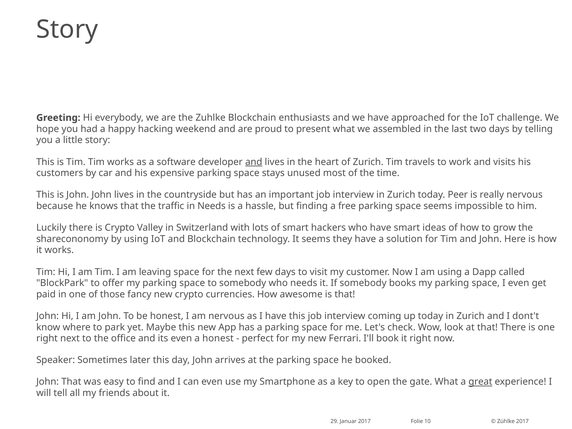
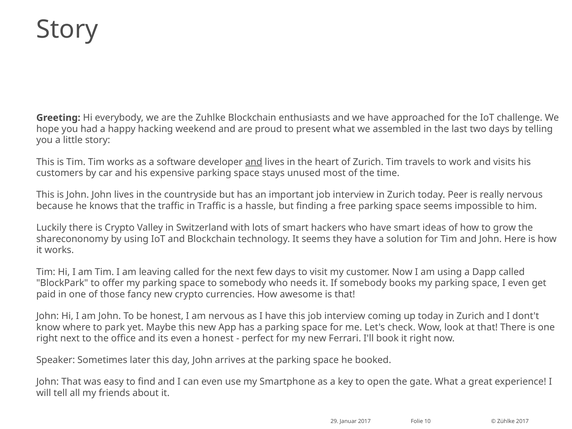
in Needs: Needs -> Traffic (212, 206)
leaving space: space -> called (187, 272)
great underline: present -> none (480, 382)
